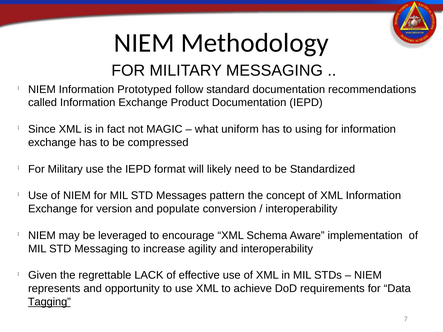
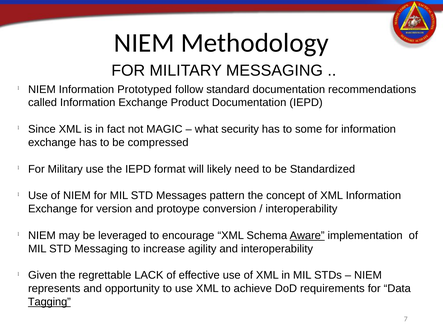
uniform: uniform -> security (240, 129)
using: using -> some (309, 129)
populate: populate -> protoype (178, 209)
Aware underline: none -> present (307, 236)
